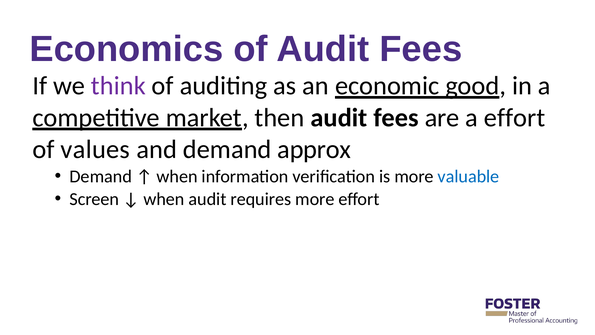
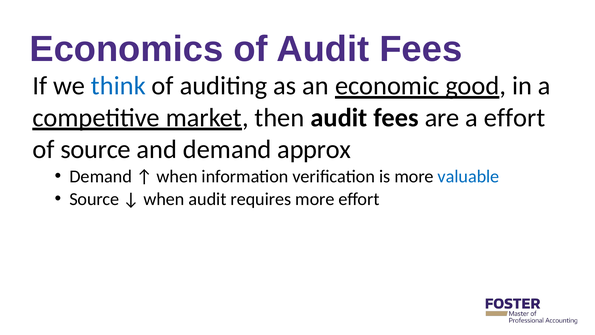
think colour: purple -> blue (118, 86)
of values: values -> source (96, 149)
Screen: Screen -> Source (94, 199)
